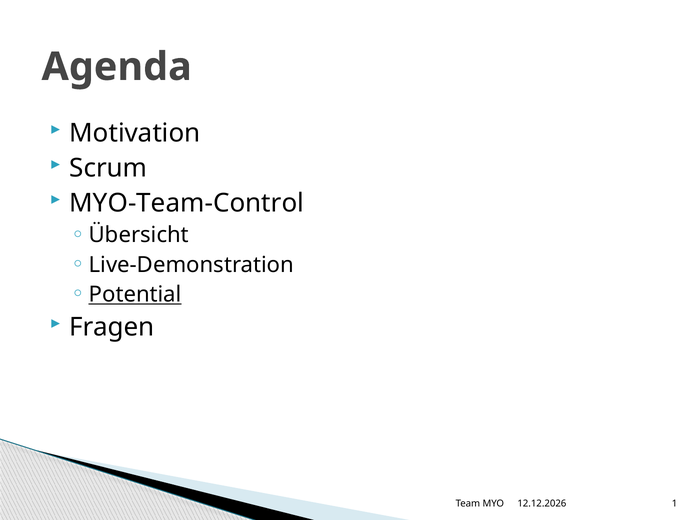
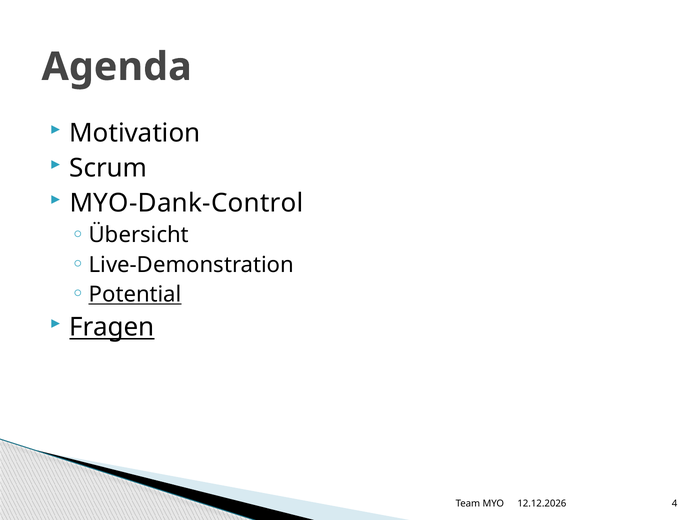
MYO-Team-Control: MYO-Team-Control -> MYO-Dank-Control (187, 204)
Fragen underline: none -> present (112, 328)
1: 1 -> 4 (675, 504)
